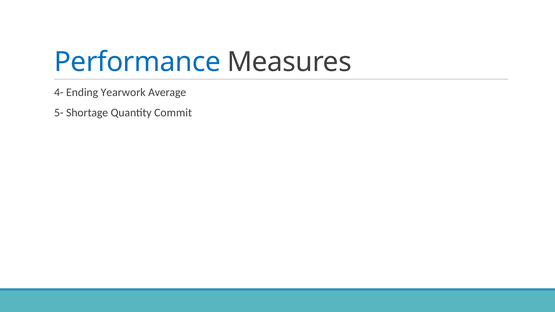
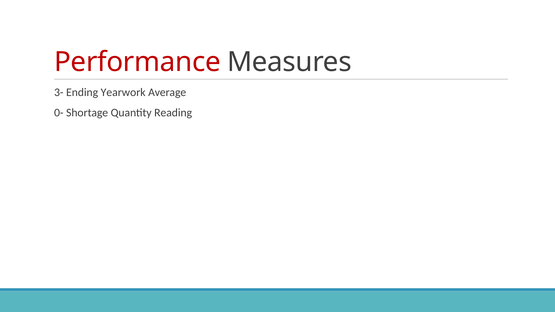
Performance colour: blue -> red (137, 62)
4-: 4- -> 3- (59, 92)
5-: 5- -> 0- (59, 113)
Commit: Commit -> Reading (173, 113)
